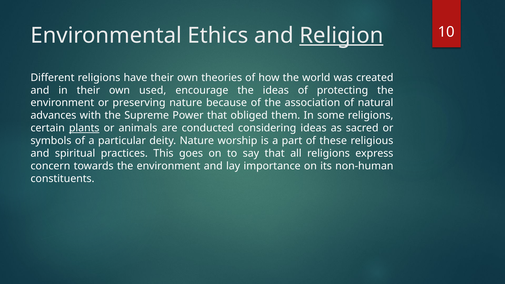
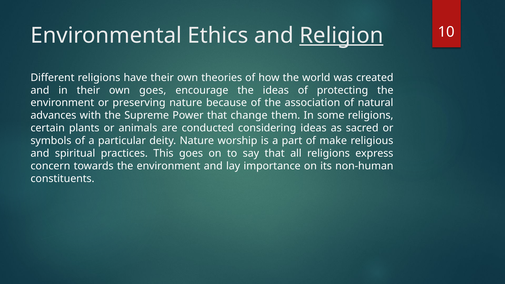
own used: used -> goes (153, 90)
obliged: obliged -> change (249, 115)
plants underline: present -> none (84, 128)
these: these -> make (333, 141)
